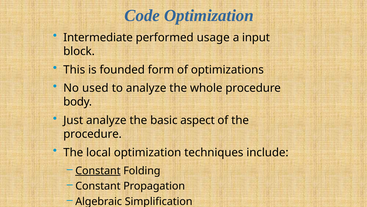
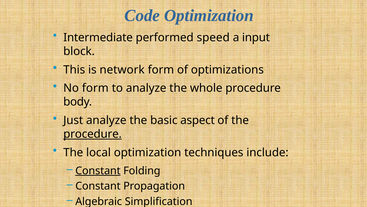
usage: usage -> speed (213, 37)
founded: founded -> network (122, 70)
No used: used -> form (95, 88)
procedure underline: none -> present (93, 134)
